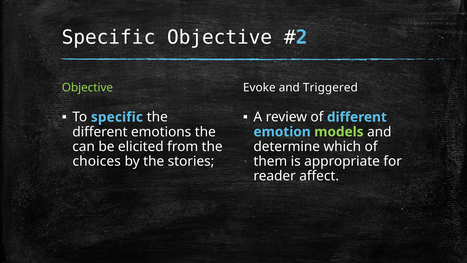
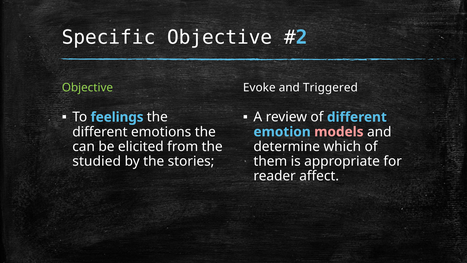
To specific: specific -> feelings (117, 117)
models colour: light green -> pink (339, 132)
choices: choices -> studied (97, 161)
